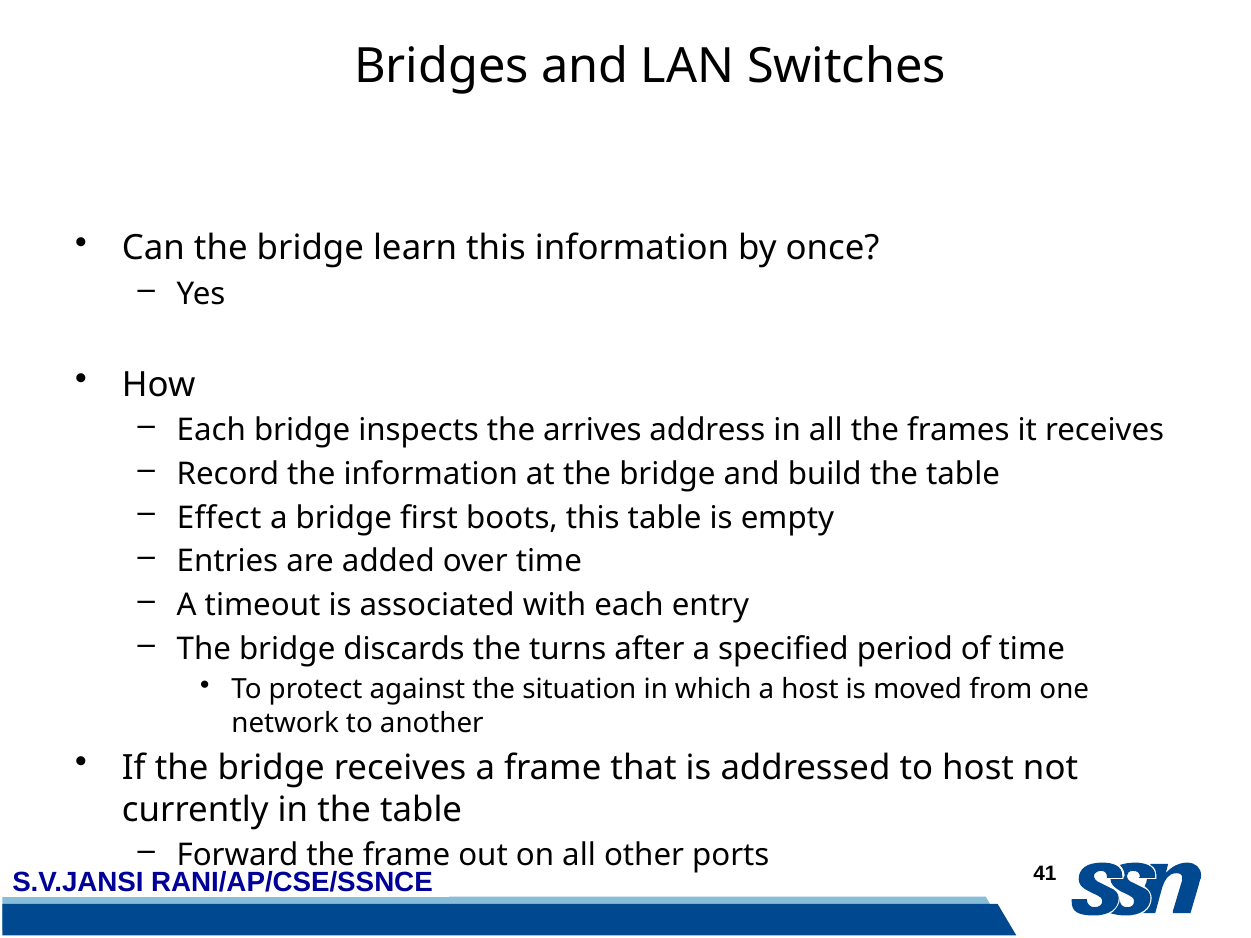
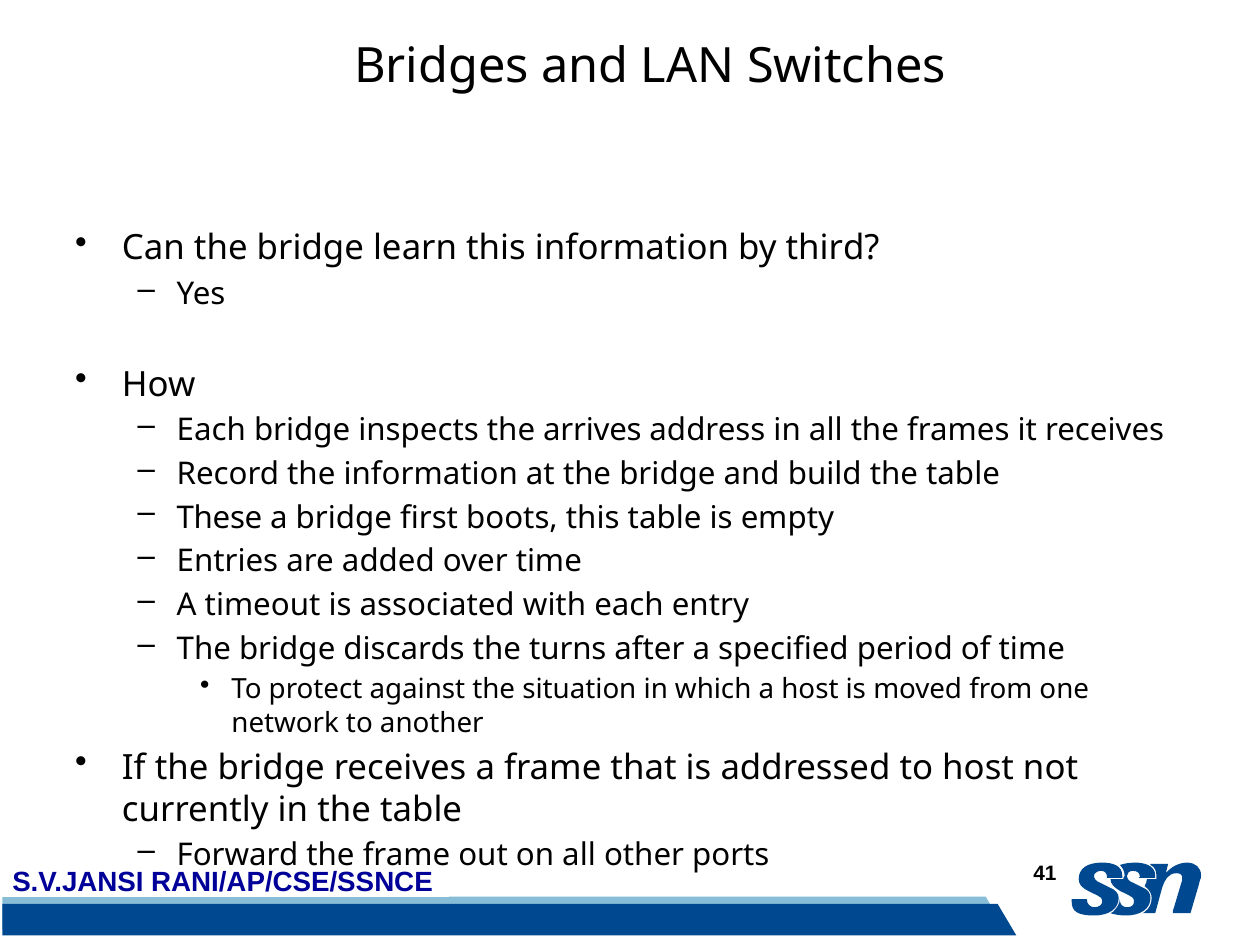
once: once -> third (833, 248)
Effect: Effect -> These (219, 518)
